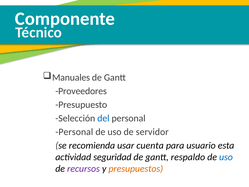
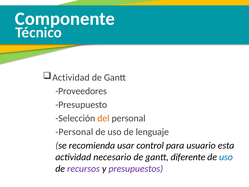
Manuales: Manuales -> Actividad (71, 77)
del colour: blue -> orange (103, 118)
servidor: servidor -> lenguaje (152, 132)
cuenta: cuenta -> control (150, 145)
seguridad: seguridad -> necesario (112, 157)
respaldo: respaldo -> diferente (188, 157)
presupuestos colour: orange -> purple (136, 169)
